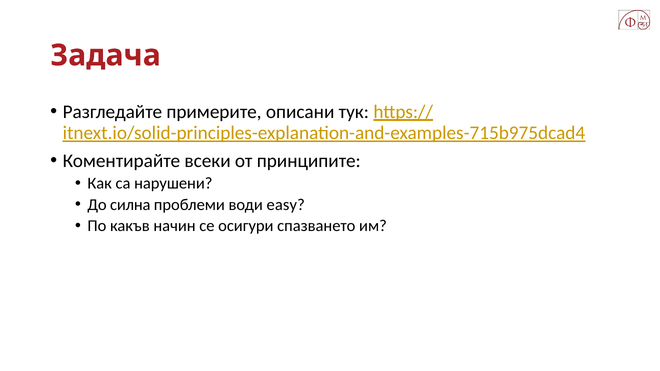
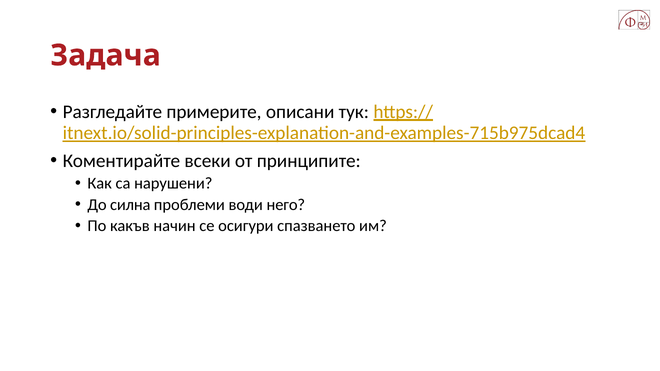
easy: easy -> него (286, 205)
